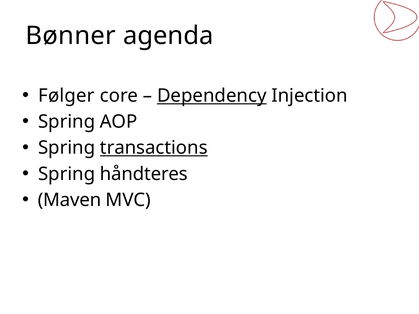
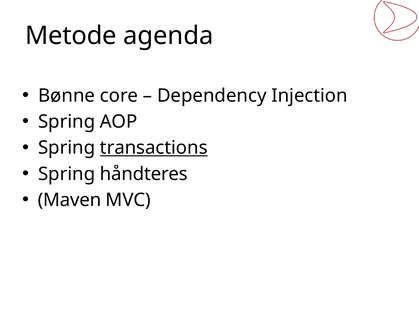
Bønner: Bønner -> Metode (71, 36)
Følger: Følger -> Bønne (67, 96)
Dependency underline: present -> none (212, 96)
